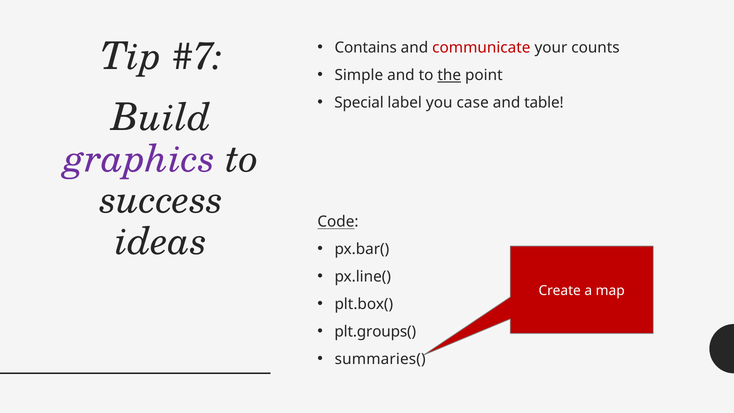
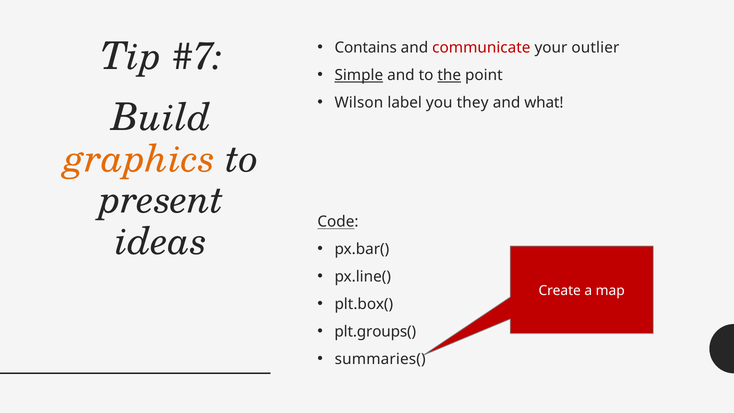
counts: counts -> outlier (595, 48)
Simple underline: none -> present (359, 75)
Special: Special -> Wilson (359, 103)
case: case -> they (473, 103)
table: table -> what (544, 103)
graphics colour: purple -> orange (140, 159)
success: success -> present (161, 200)
